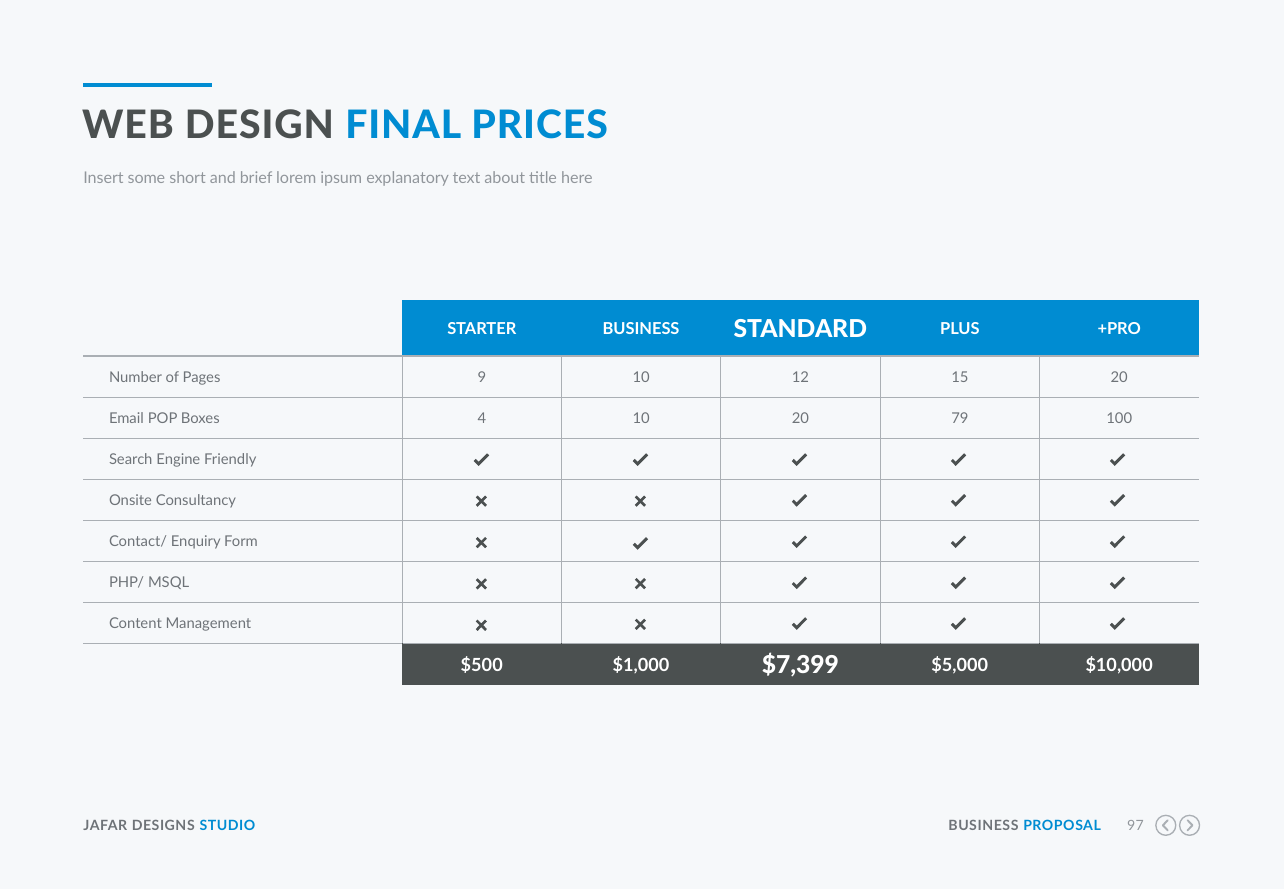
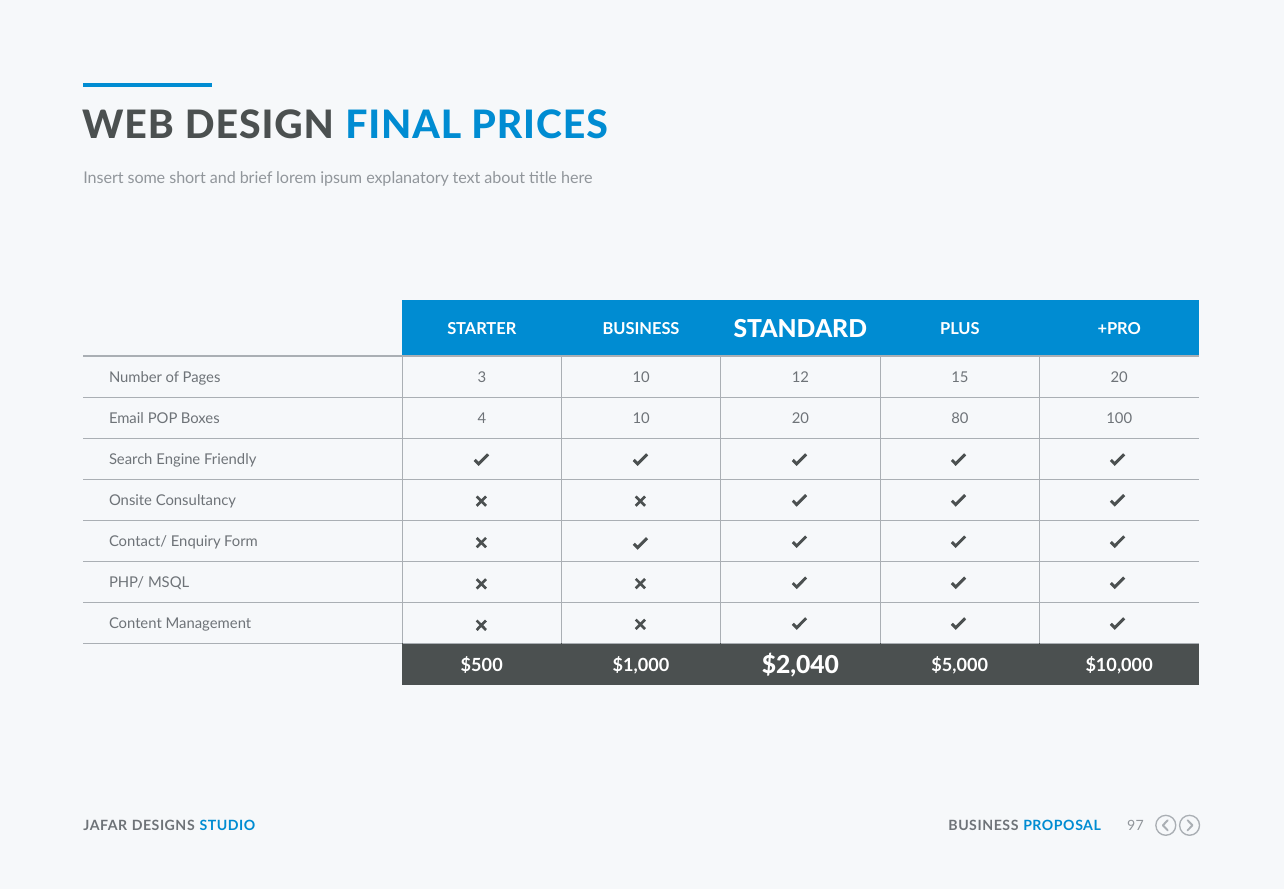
9: 9 -> 3 (482, 377)
79: 79 -> 80 (960, 418)
$7,399: $7,399 -> $2,040 (800, 666)
